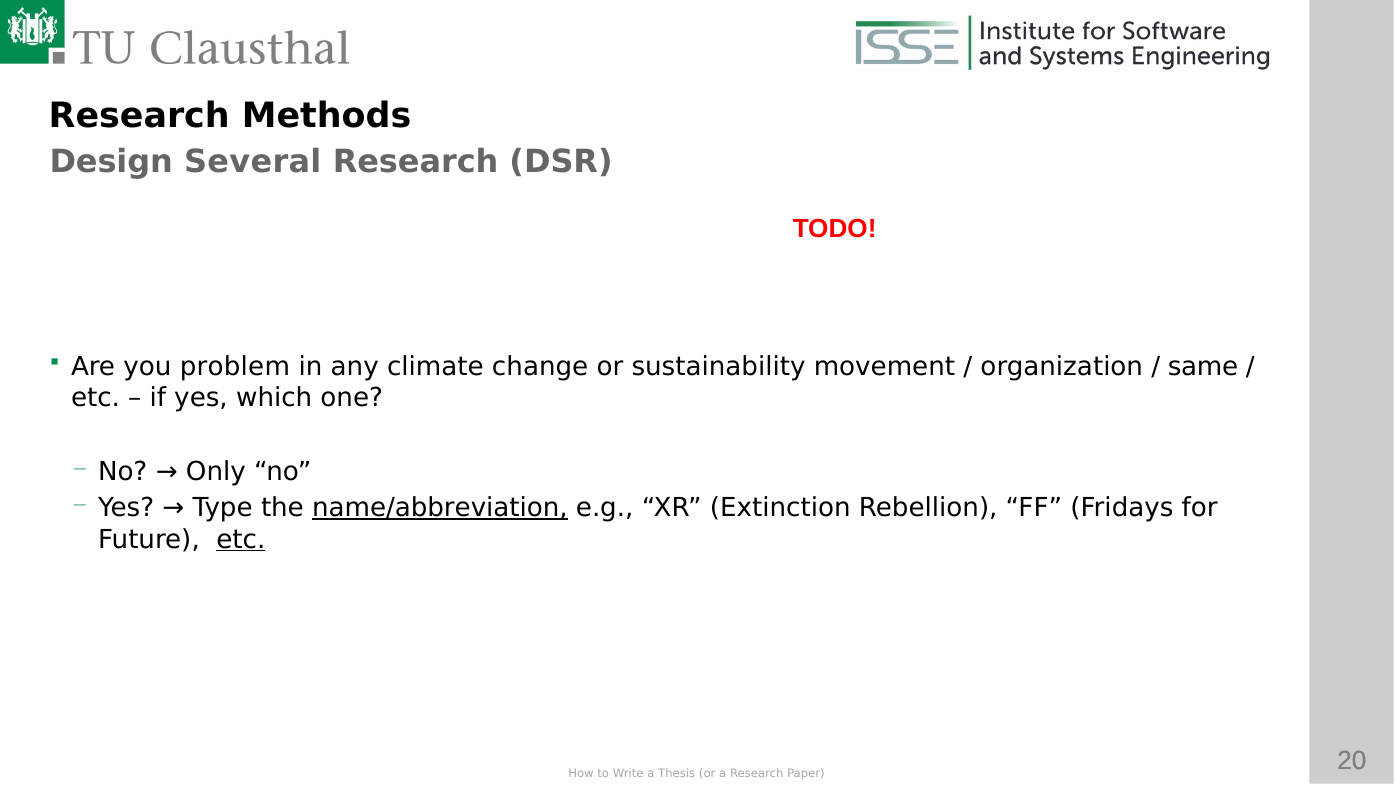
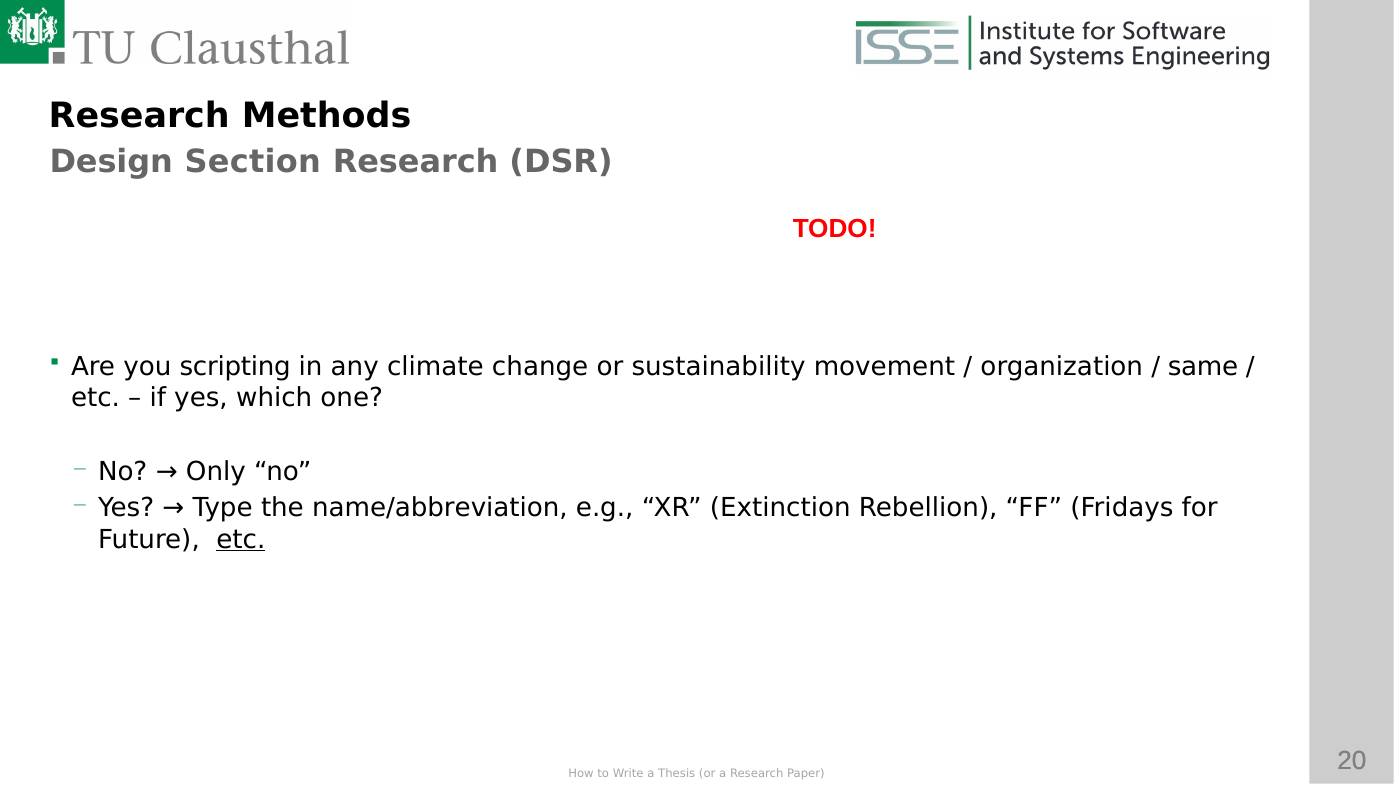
Several: Several -> Section (253, 162)
problem: problem -> scripting (235, 367)
name/abbreviation underline: present -> none (440, 508)
